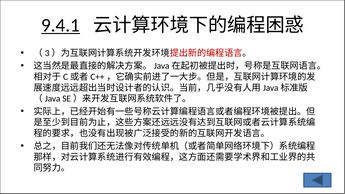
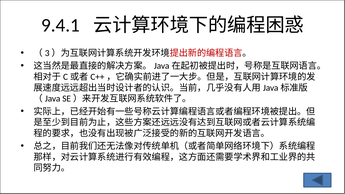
9.4.1 underline: present -> none (61, 25)
